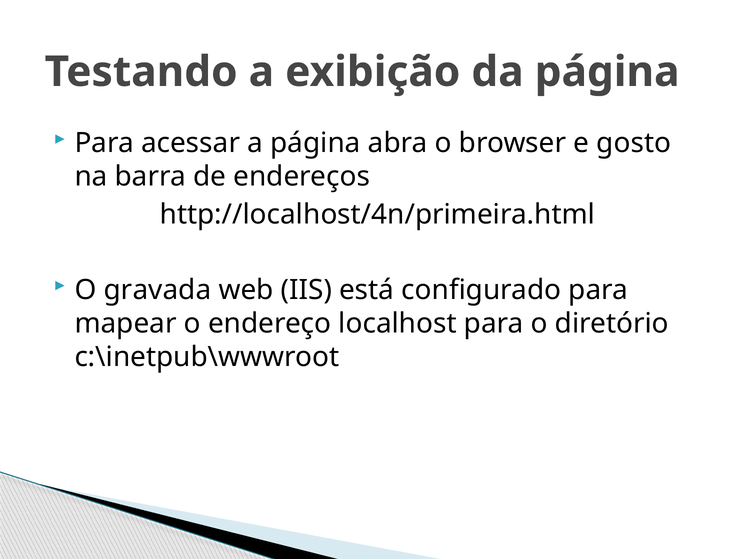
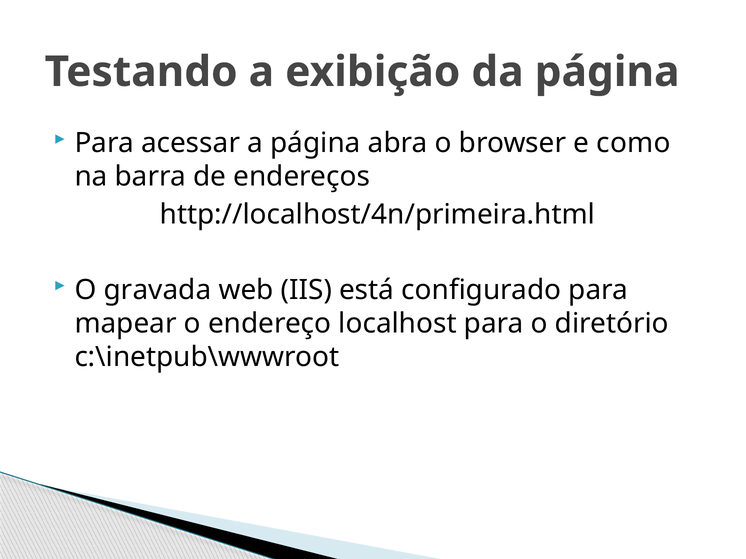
gosto: gosto -> como (634, 143)
